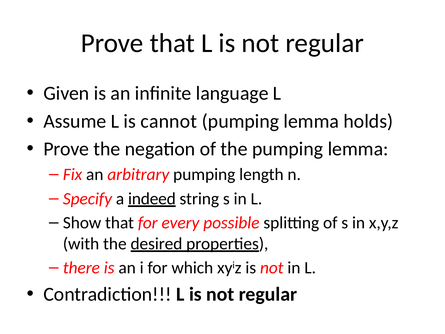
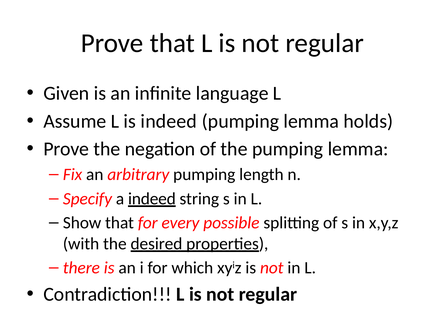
is cannot: cannot -> indeed (169, 121)
